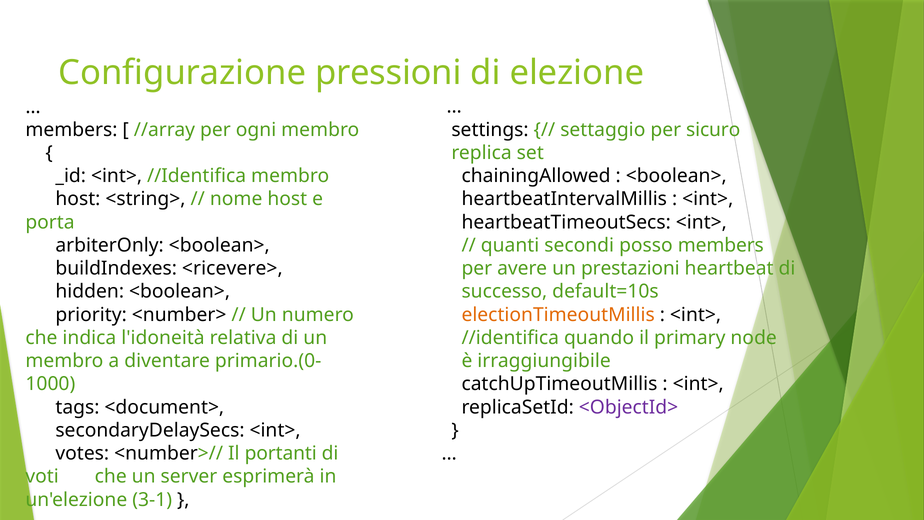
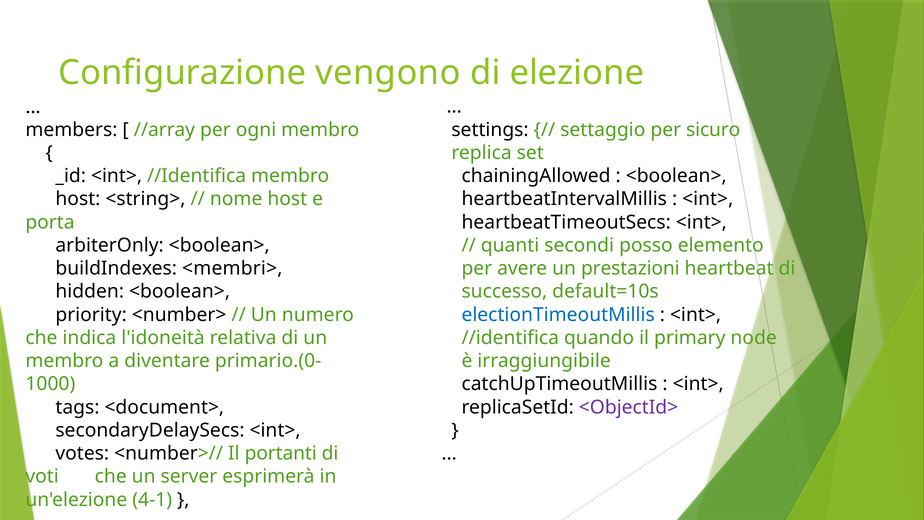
pressioni: pressioni -> vengono (388, 73)
posso members: members -> elemento (721, 245)
<ricevere>: <ricevere> -> <membri> (232, 268)
electionTimeoutMillis colour: orange -> blue (558, 315)
3-1: 3-1 -> 4-1 (152, 499)
